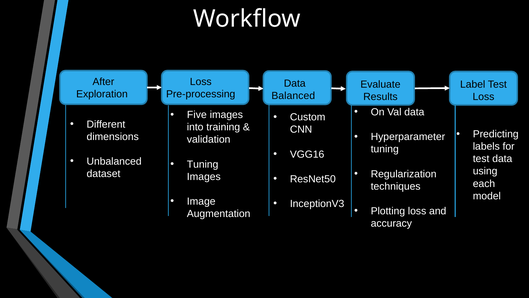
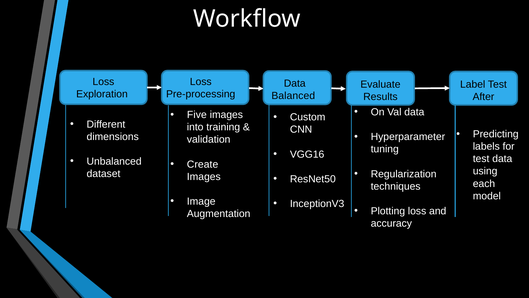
After: After -> Loss (103, 82)
Loss: Loss -> After (483, 97)
Tuning: Tuning -> Create (203, 164)
